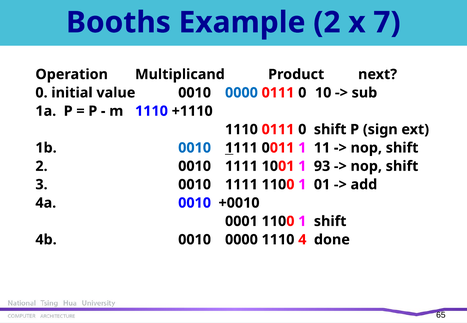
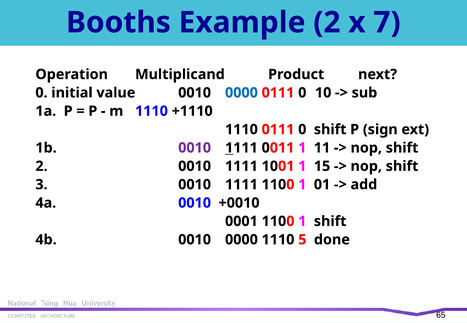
0010 colour: blue -> purple (195, 148)
93: 93 -> 15 (322, 166)
4: 4 -> 5 (302, 240)
